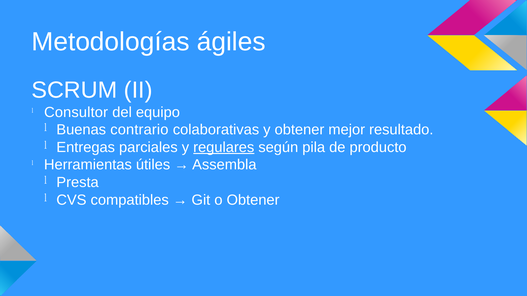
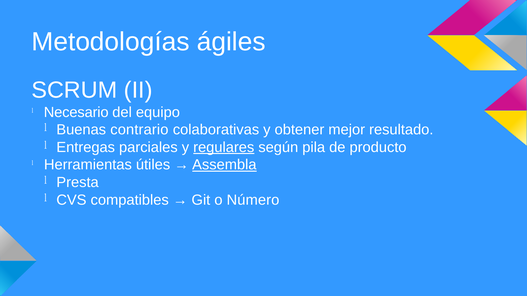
Consultor: Consultor -> Necesario (76, 112)
Assembla underline: none -> present (224, 165)
o Obtener: Obtener -> Número (253, 200)
